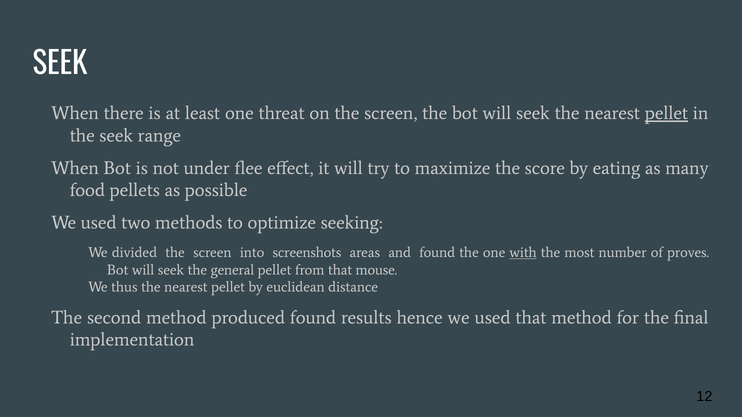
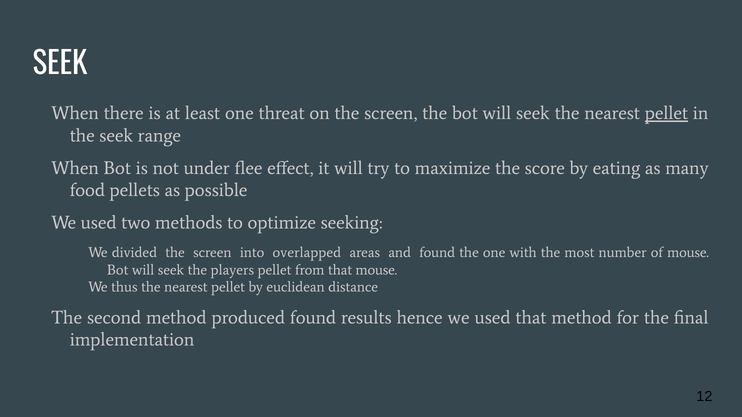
screenshots: screenshots -> overlapped (307, 253)
with underline: present -> none (523, 253)
of proves: proves -> mouse (688, 253)
general: general -> players (232, 270)
